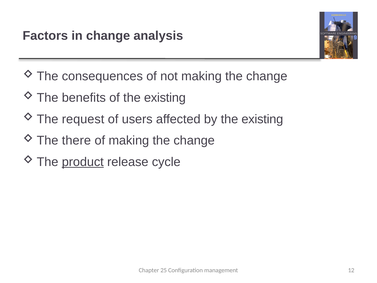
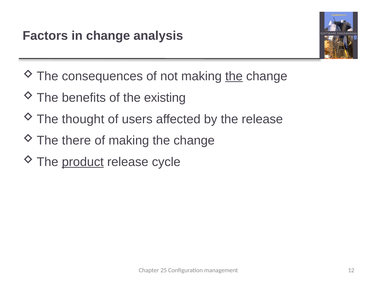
the underline: none -> present (234, 76)
request: request -> thought (83, 119)
by the existing: existing -> release (262, 119)
